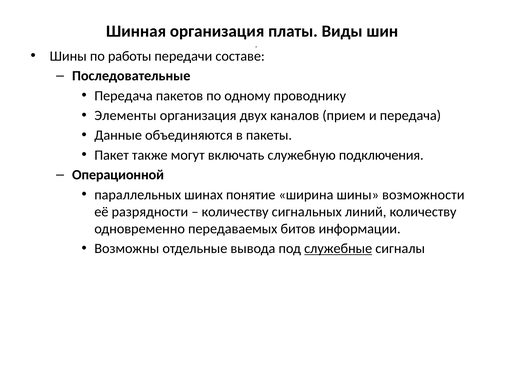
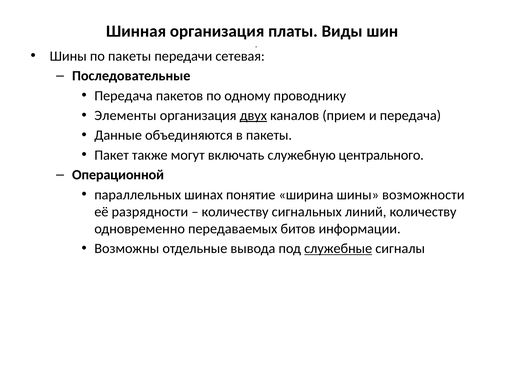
по работы: работы -> пакеты (130, 56)
составе: составе -> сетевая (240, 56)
двух underline: none -> present (253, 116)
подключения: подключения -> центрального (381, 155)
